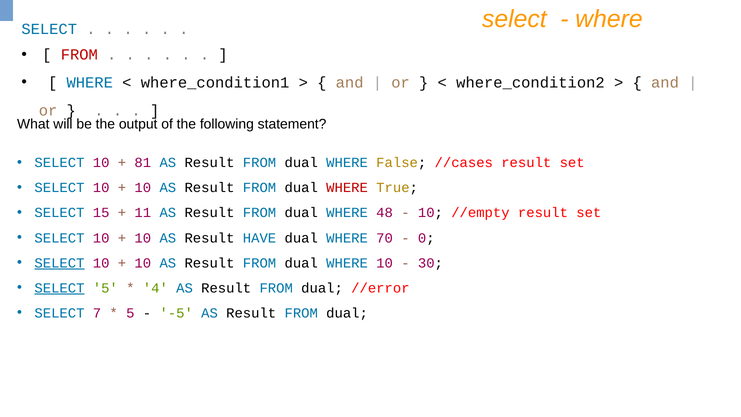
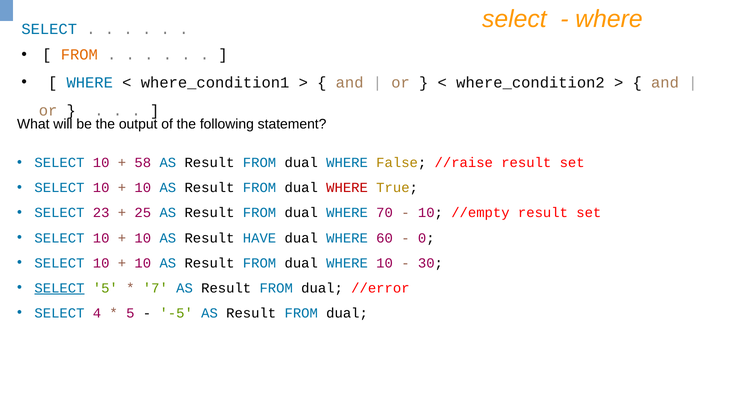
FROM colour: red -> orange (79, 55)
81: 81 -> 58 (143, 163)
//cases: //cases -> //raise (464, 163)
15: 15 -> 23 (101, 213)
11: 11 -> 25 (143, 213)
48: 48 -> 70 (385, 213)
70: 70 -> 60 (385, 238)
SELECT underline: present -> none (59, 263)
4: 4 -> 7 (155, 288)
7: 7 -> 4 (97, 313)
